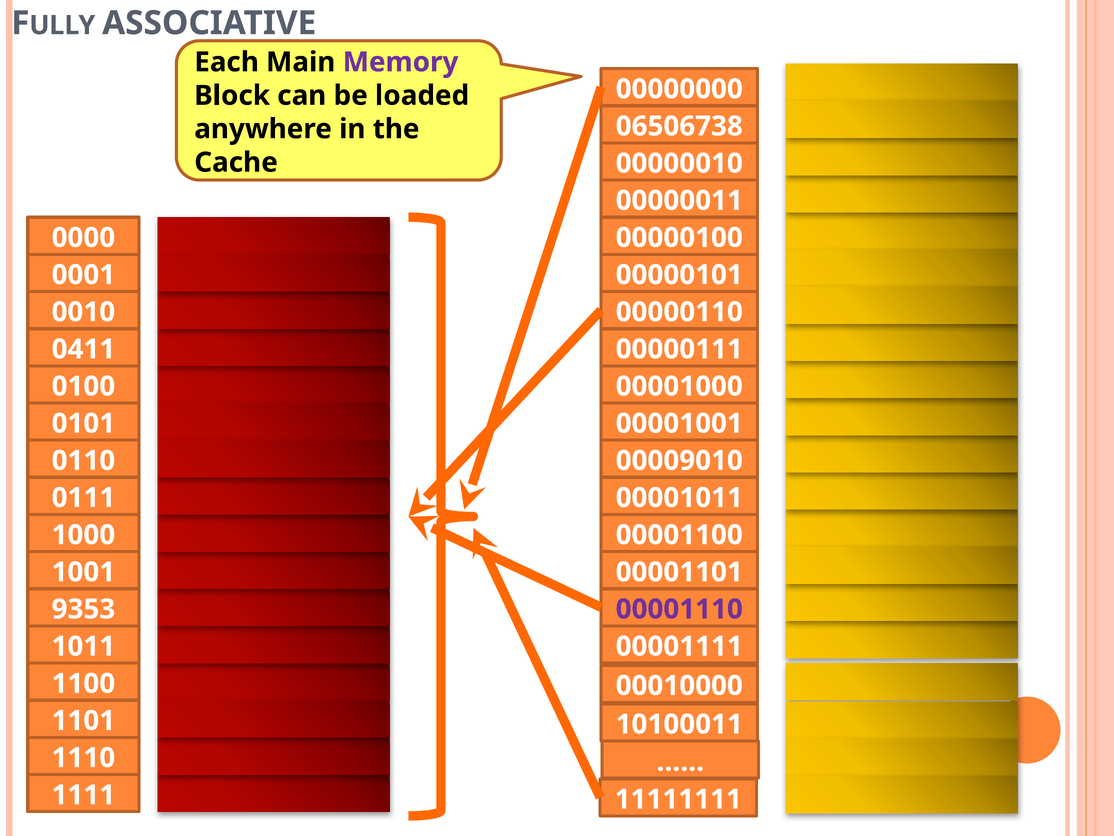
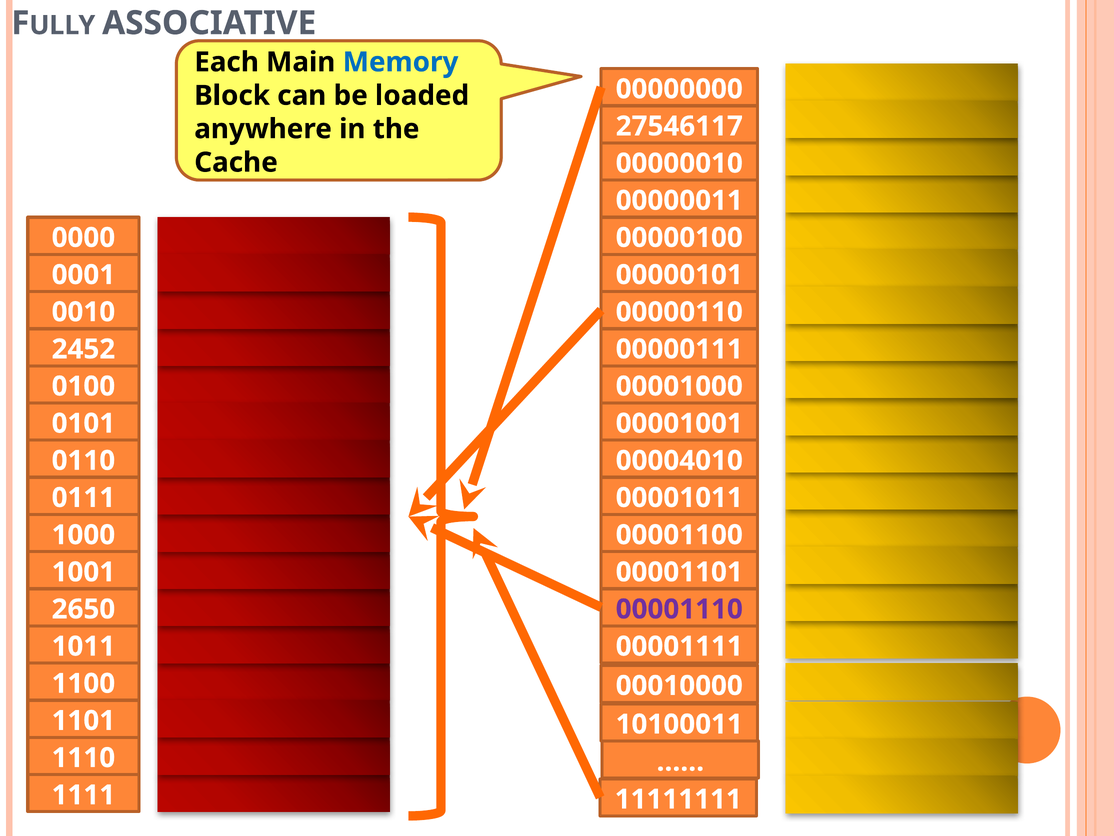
Memory colour: purple -> blue (401, 62)
06506738: 06506738 -> 27546117 (679, 126)
0411: 0411 -> 2452 (83, 349)
00009010: 00009010 -> 00004010 (679, 460)
9353: 9353 -> 2650 (83, 609)
